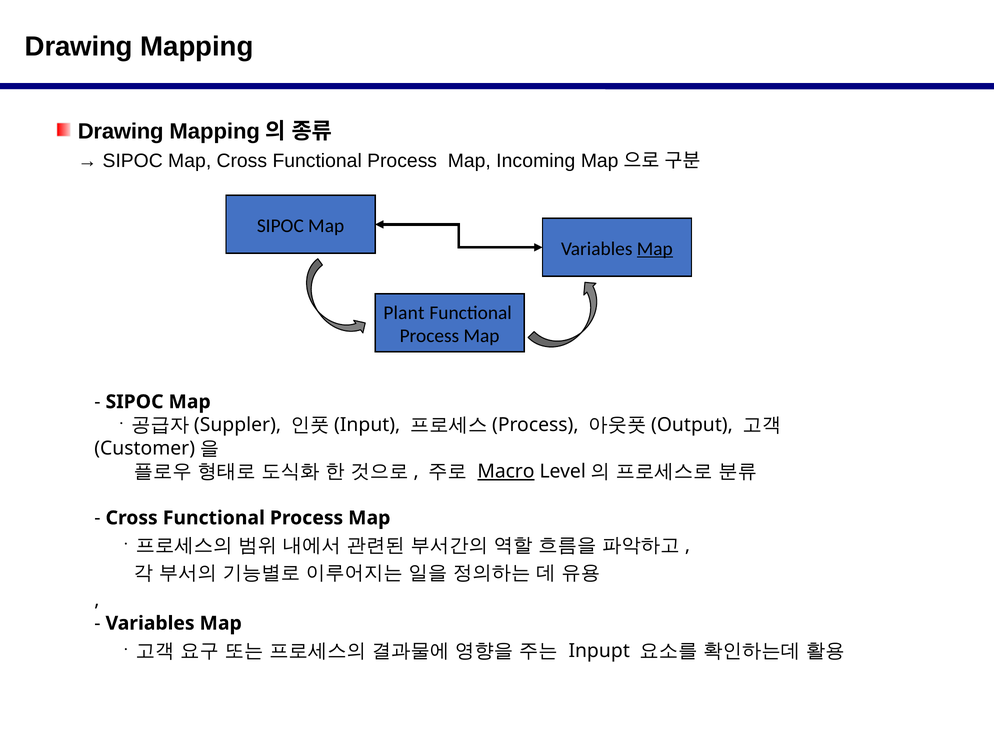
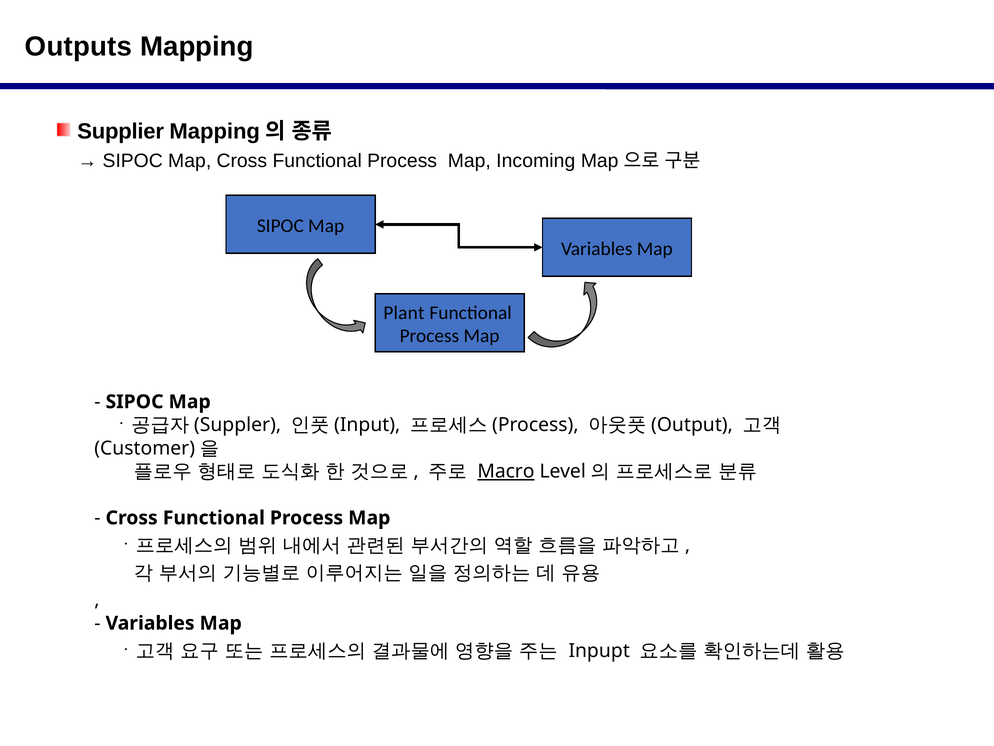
Drawing: Drawing -> Outputs (79, 47)
Drawing: Drawing -> Supplier (121, 131)
Map underline: present -> none (655, 248)
